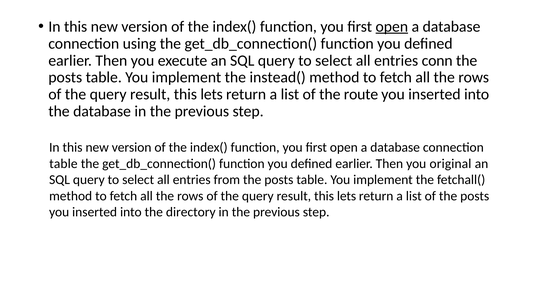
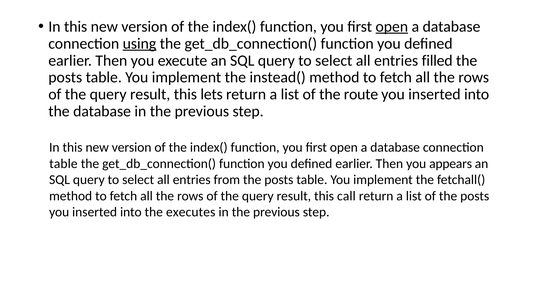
using underline: none -> present (139, 43)
conn: conn -> filled (437, 60)
original: original -> appears (451, 163)
lets: lets -> call (346, 196)
directory: directory -> executes (191, 212)
